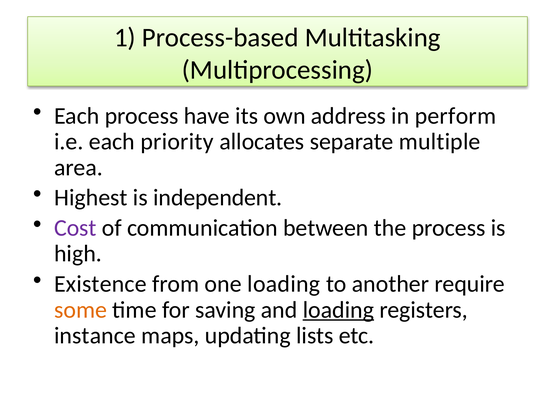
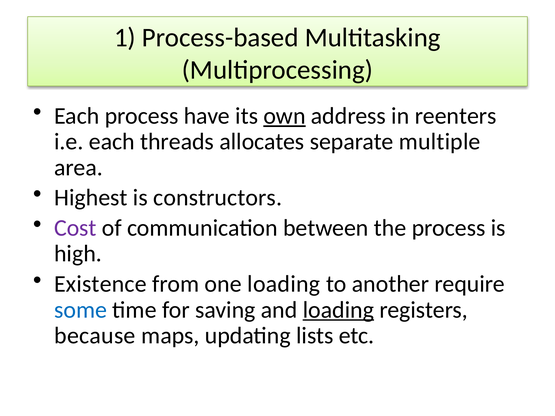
own underline: none -> present (284, 116)
perform: perform -> reenters (456, 116)
priority: priority -> threads (177, 142)
independent: independent -> constructors (218, 198)
some colour: orange -> blue (81, 310)
instance: instance -> because (95, 336)
